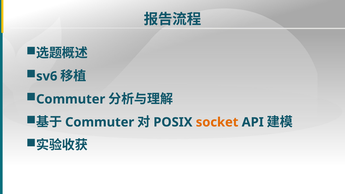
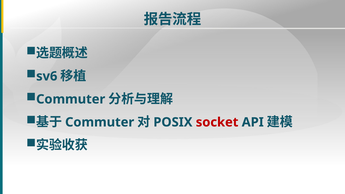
socket colour: orange -> red (217, 122)
